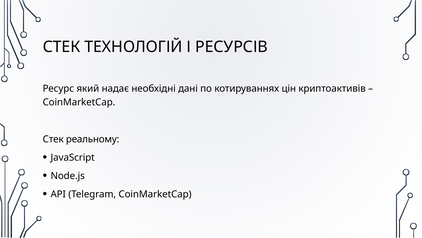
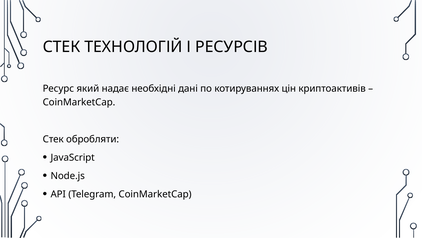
реальному: реальному -> обробляти (93, 139)
